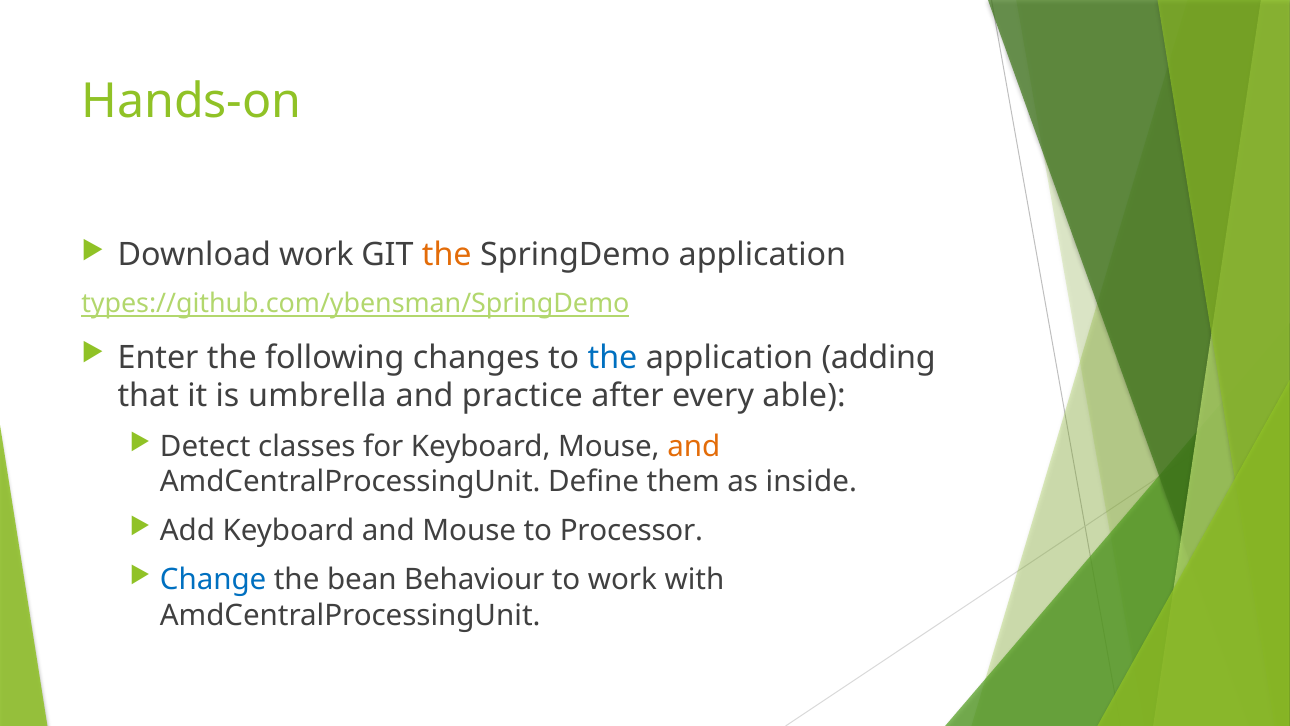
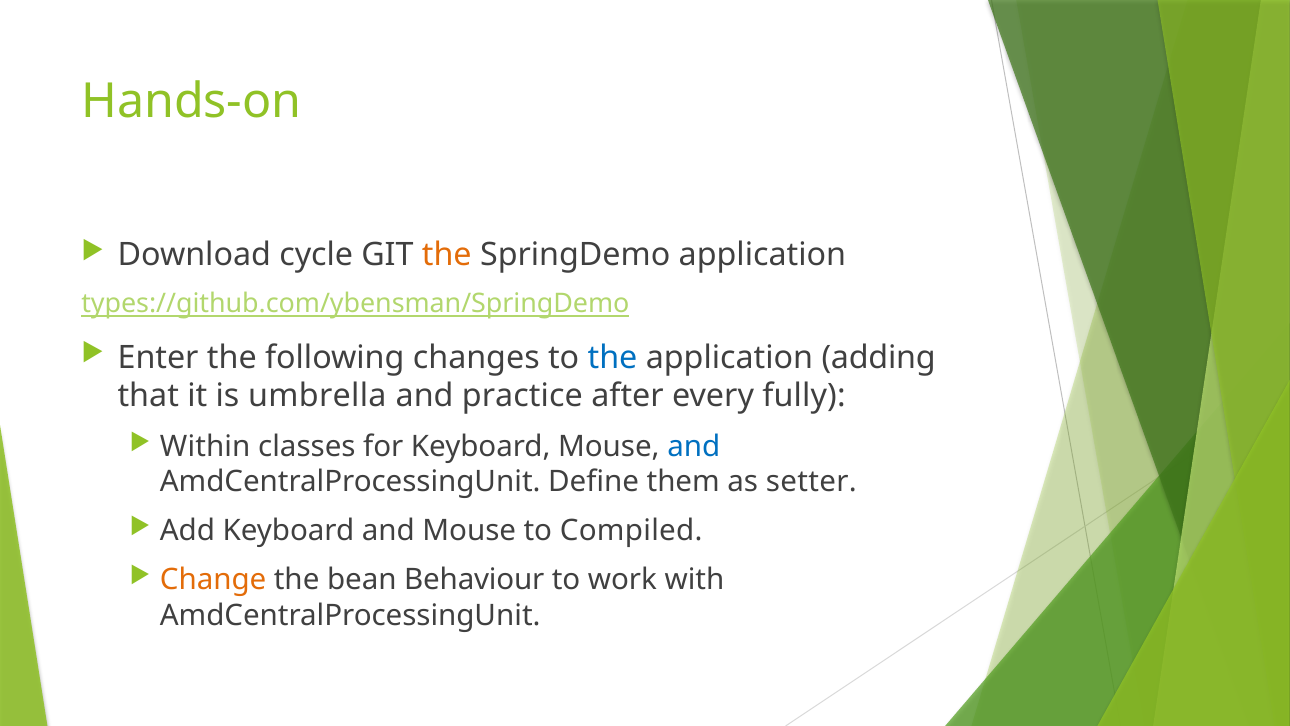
Download work: work -> cycle (316, 255)
able: able -> fully (804, 396)
Detect: Detect -> Within (205, 446)
and colour: orange -> blue (694, 446)
inside: inside -> setter (811, 482)
Processor: Processor -> Compiled (631, 531)
Change colour: blue -> orange (213, 580)
